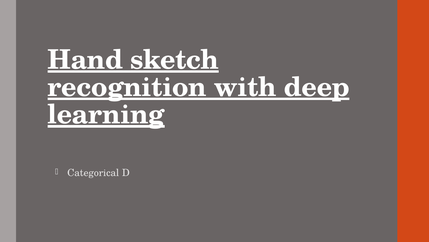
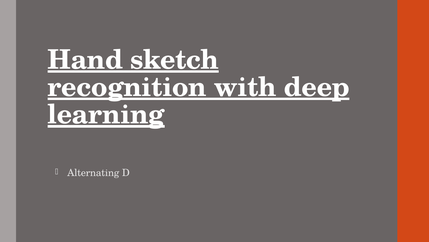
Categorical: Categorical -> Alternating (93, 172)
